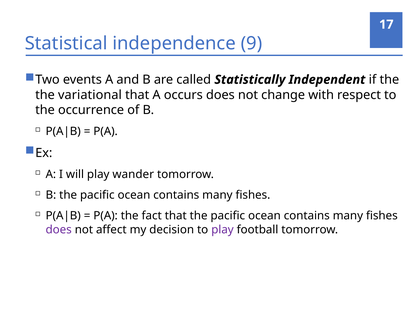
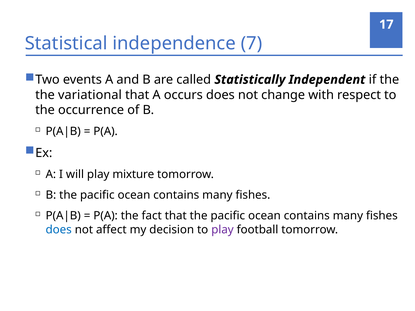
9: 9 -> 7 (252, 43)
wander: wander -> mixture (133, 174)
does colour: purple -> blue (59, 230)
